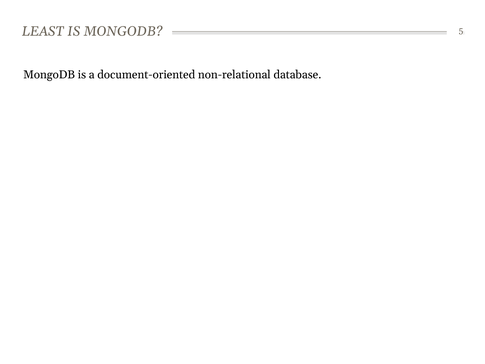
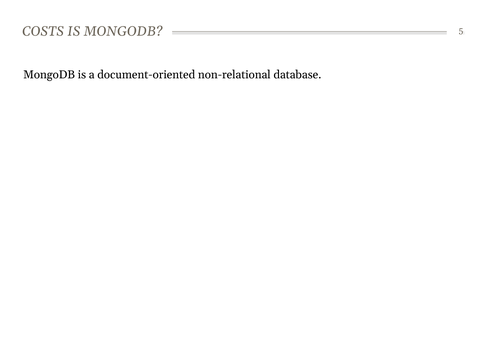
LEAST: LEAST -> COSTS (43, 31)
